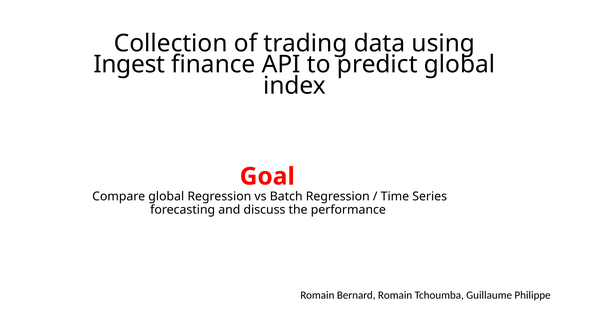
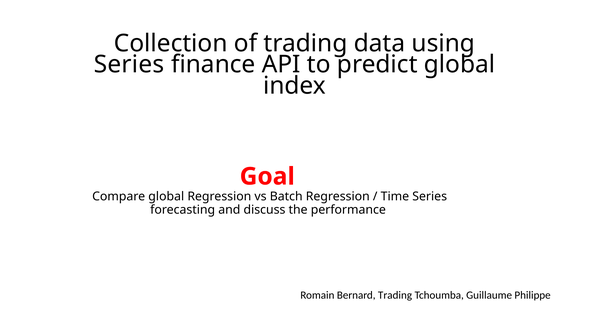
Ingest: Ingest -> Series (129, 65)
Bernard Romain: Romain -> Trading (395, 295)
